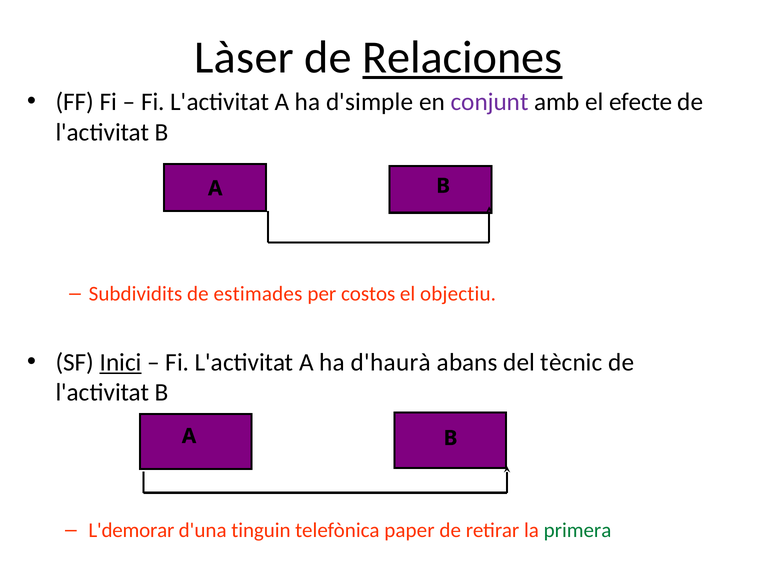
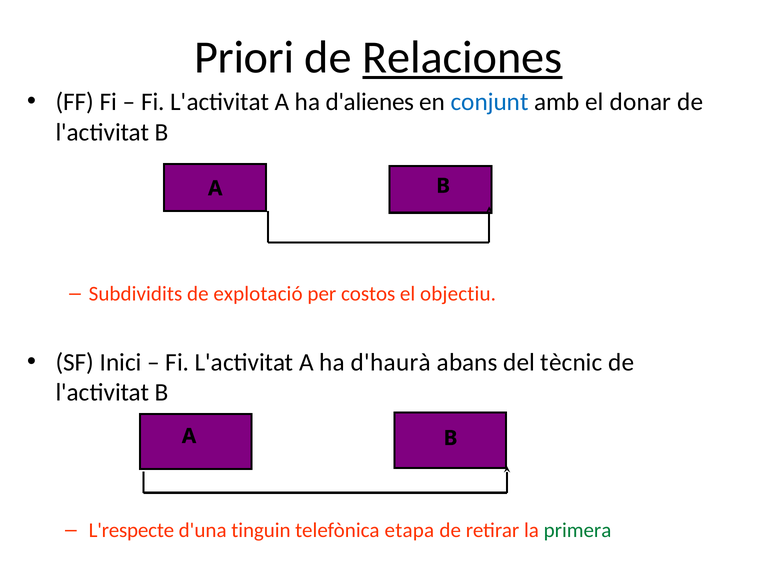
Làser: Làser -> Priori (244, 58)
d'simple: d'simple -> d'alienes (370, 102)
conjunt colour: purple -> blue (490, 102)
efecte: efecte -> donar (640, 102)
estimades: estimades -> explotació (258, 294)
Inici underline: present -> none (121, 362)
L'demorar: L'demorar -> L'respecte (131, 530)
paper: paper -> etapa (409, 530)
